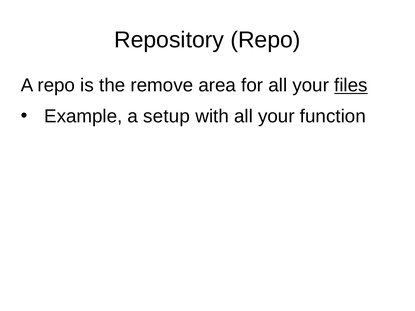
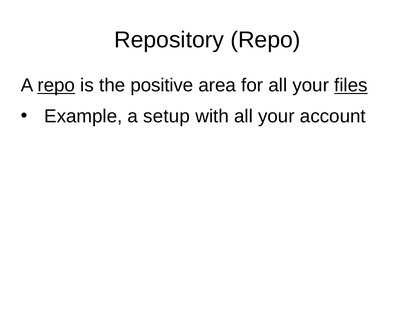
repo underline: none -> present (56, 85)
remove: remove -> positive (162, 85)
function: function -> account (333, 116)
